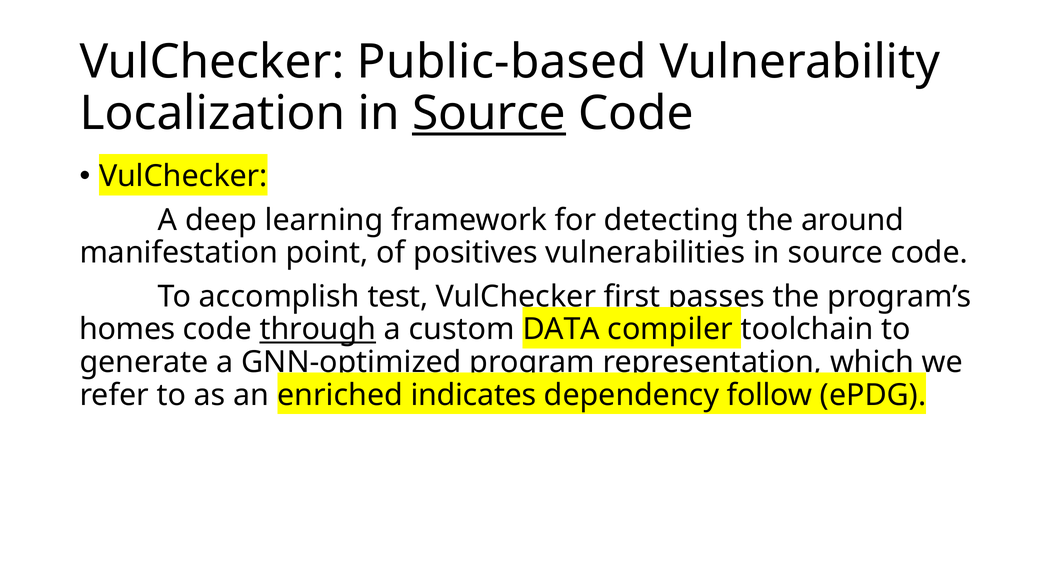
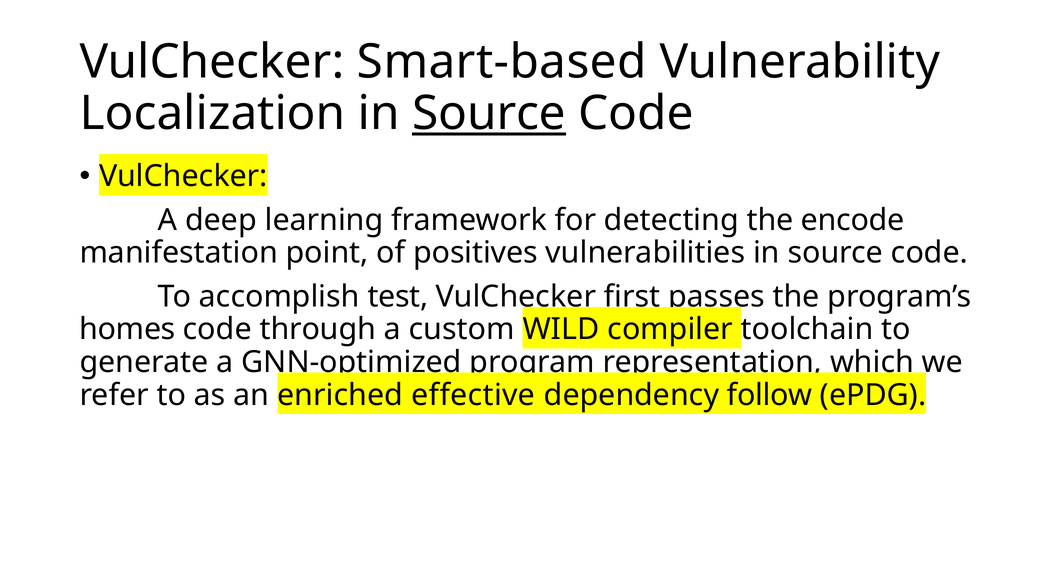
Public-based: Public-based -> Smart-based (502, 62)
around: around -> encode (853, 220)
through underline: present -> none (318, 330)
DATA: DATA -> WILD (561, 330)
indicates: indicates -> effective (473, 395)
